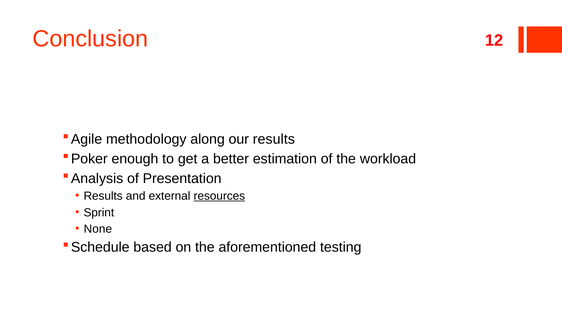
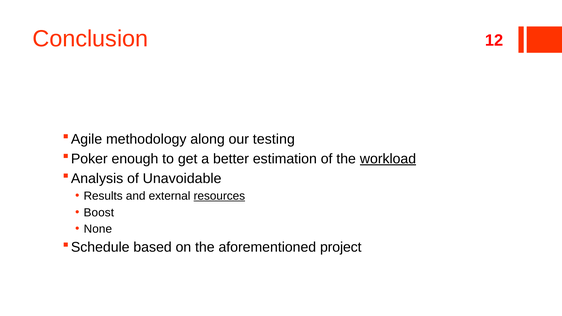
our results: results -> testing (274, 139)
workload underline: none -> present (388, 159)
Presentation: Presentation -> Unavoidable (182, 179)
Sprint: Sprint -> Boost (99, 213)
testing: testing -> project (341, 247)
